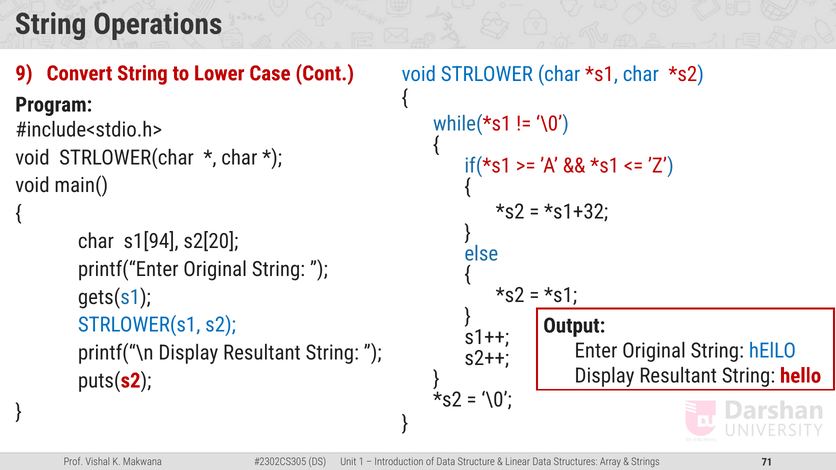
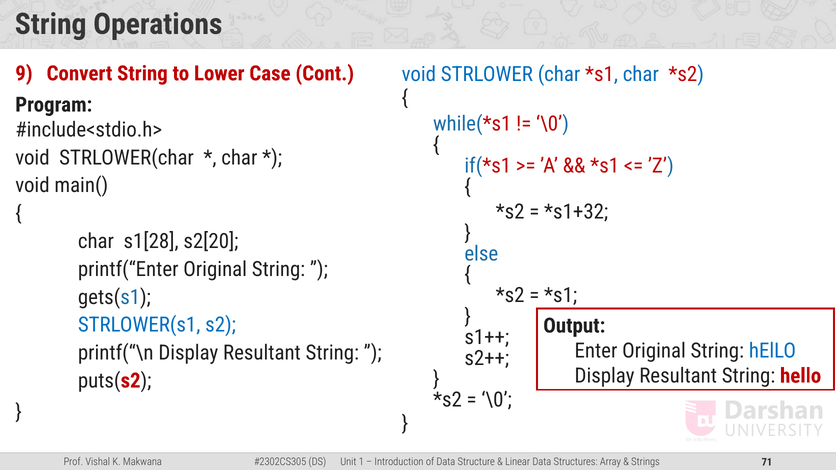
s1[94: s1[94 -> s1[28 (151, 242)
